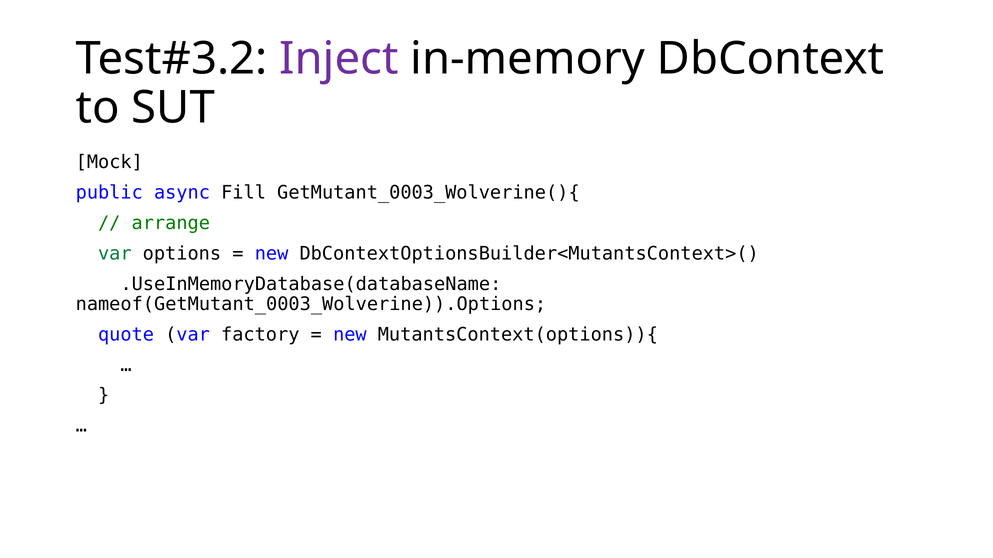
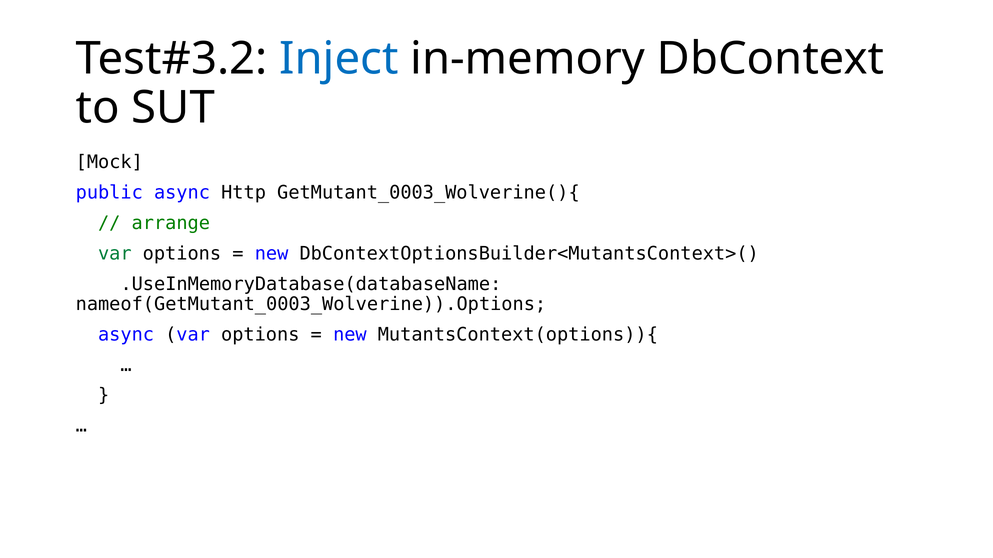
Inject colour: purple -> blue (339, 59)
Fill: Fill -> Http (244, 193)
quote: quote -> async (126, 335)
factory: factory -> options (260, 335)
